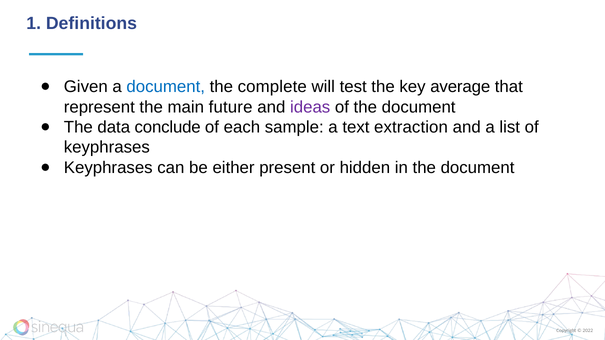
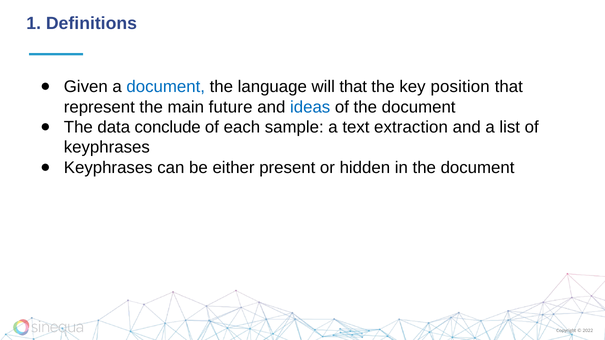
complete: complete -> language (272, 87)
will test: test -> that (353, 87)
average: average -> position (460, 87)
ideas colour: purple -> blue (310, 107)
